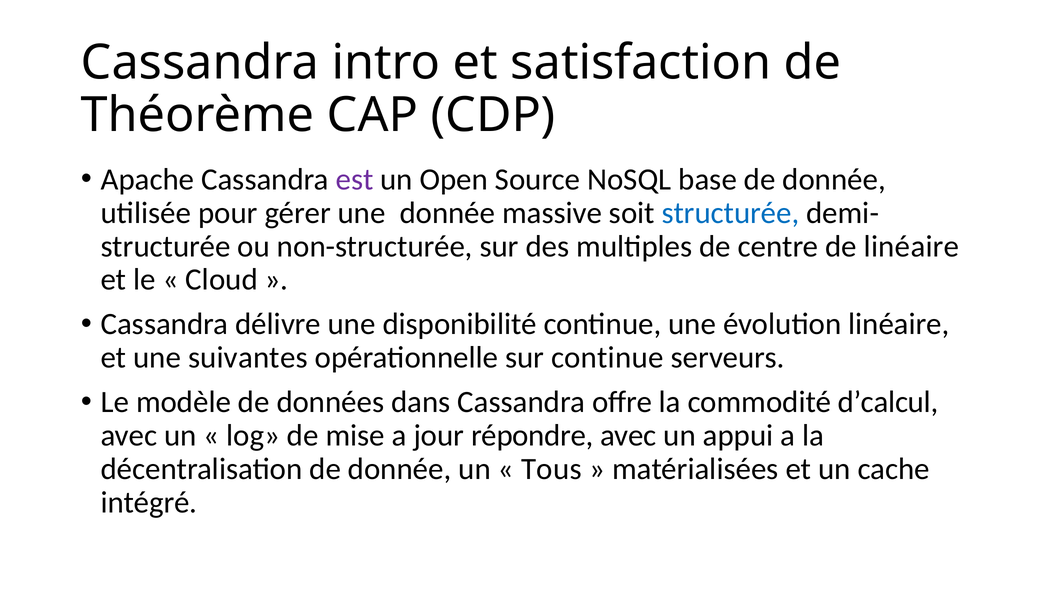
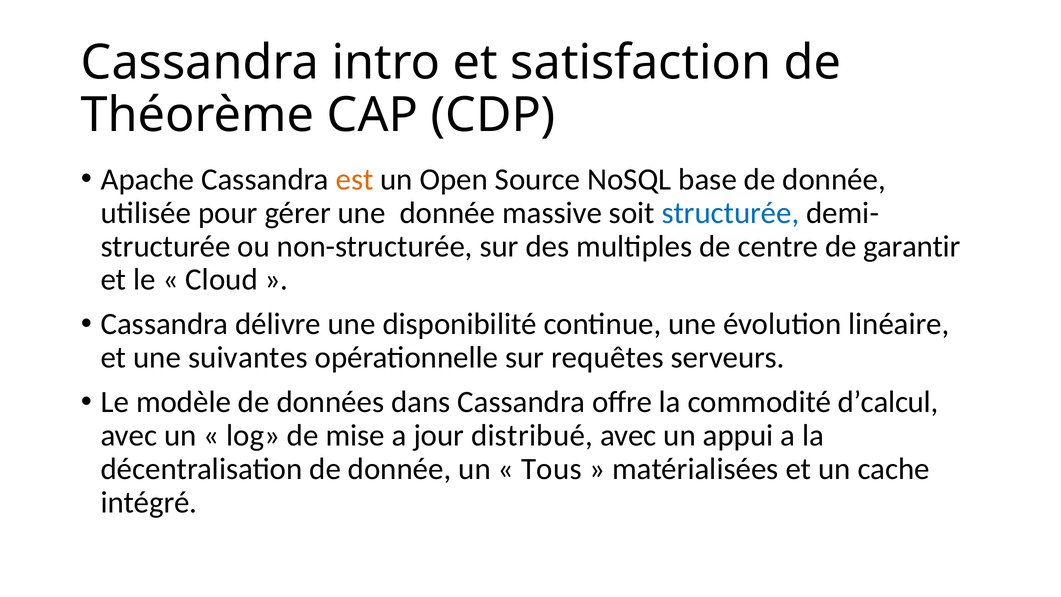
est colour: purple -> orange (355, 179)
de linéaire: linéaire -> garantir (912, 246)
sur continue: continue -> requêtes (607, 358)
répondre: répondre -> distribué (532, 435)
